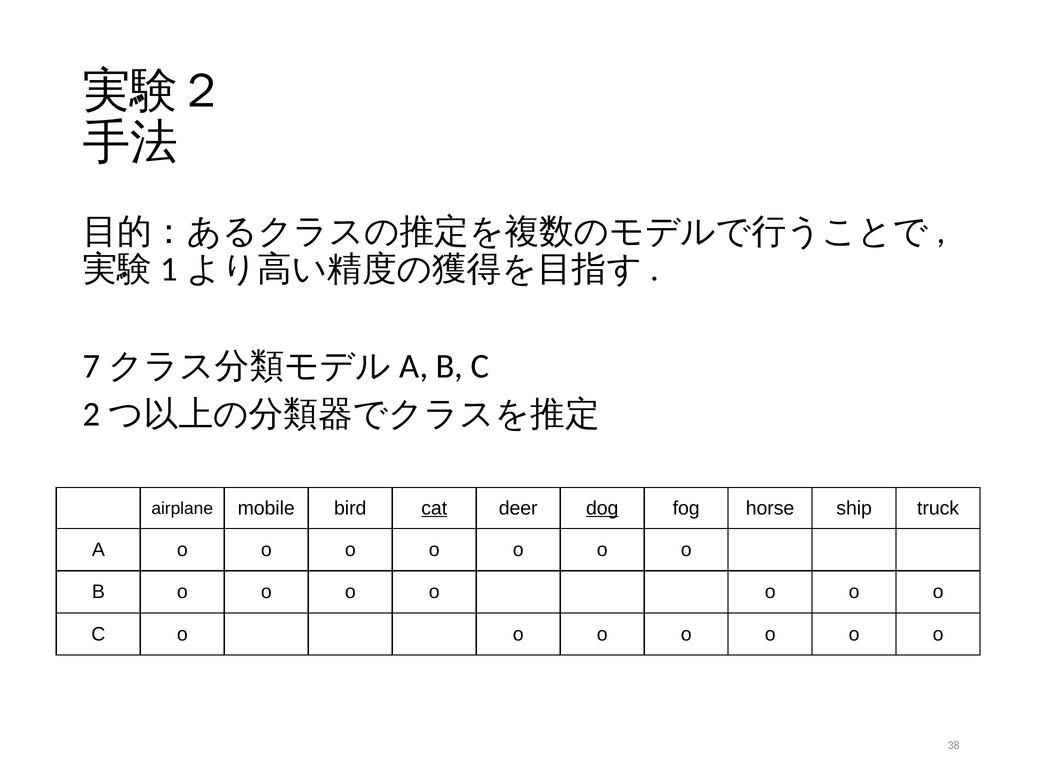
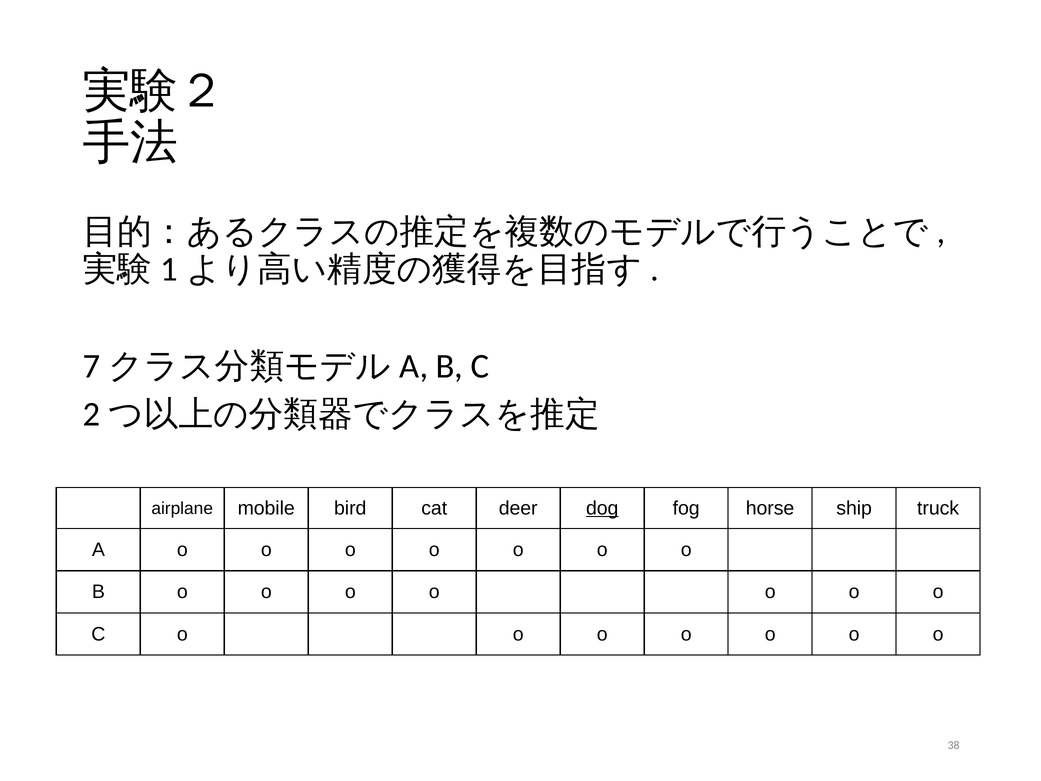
cat underline: present -> none (434, 508)
